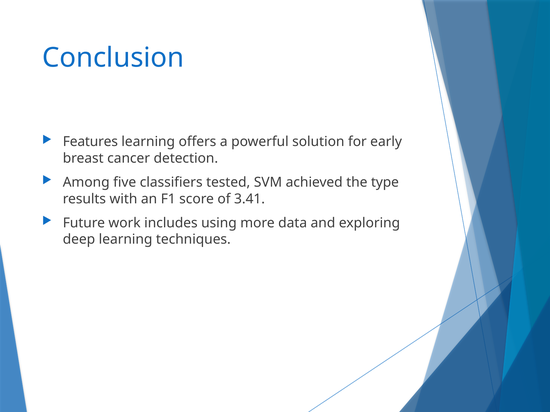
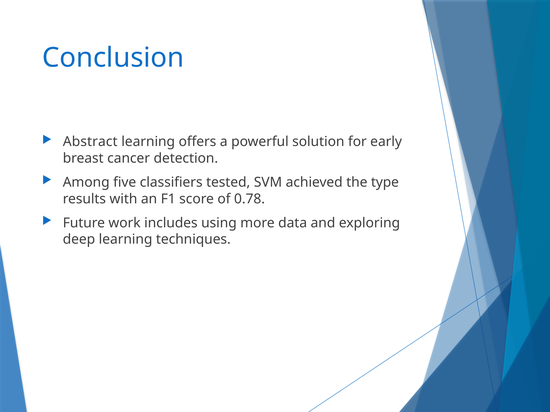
Features: Features -> Abstract (90, 142)
3.41: 3.41 -> 0.78 (250, 199)
